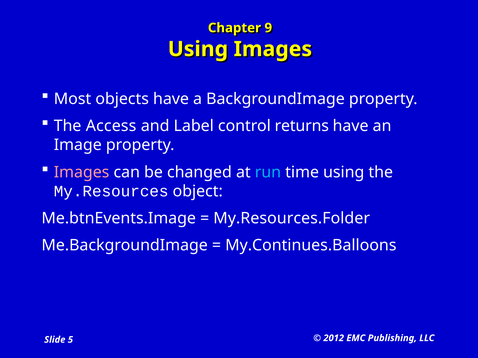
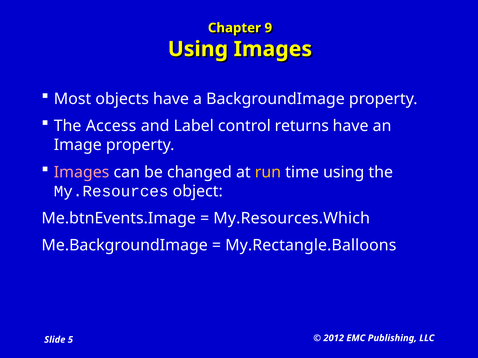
run colour: light blue -> yellow (268, 172)
My.Resources.Folder: My.Resources.Folder -> My.Resources.Which (292, 219)
My.Continues.Balloons: My.Continues.Balloons -> My.Rectangle.Balloons (311, 246)
